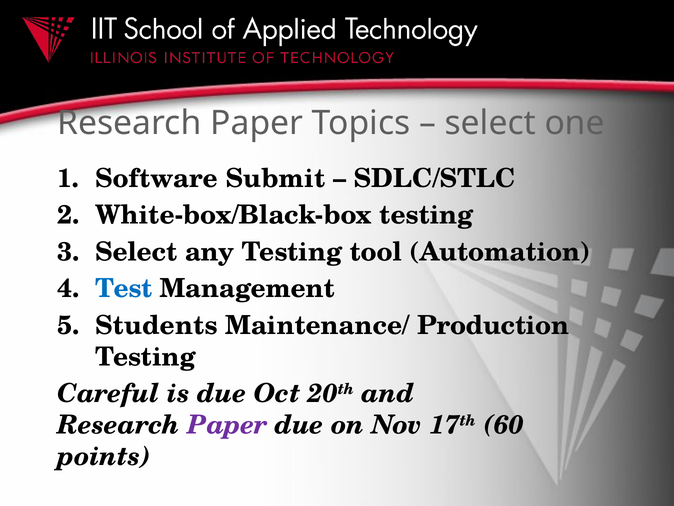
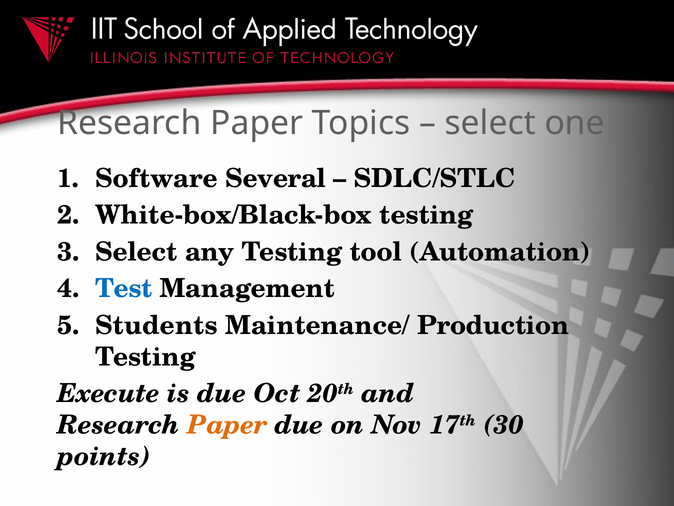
Submit: Submit -> Several (276, 178)
Careful: Careful -> Execute (109, 393)
Paper colour: purple -> orange (227, 425)
60: 60 -> 30 (504, 425)
